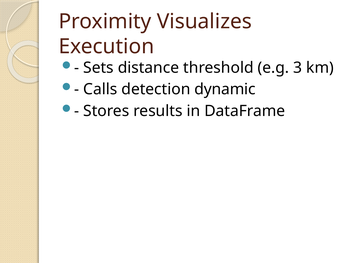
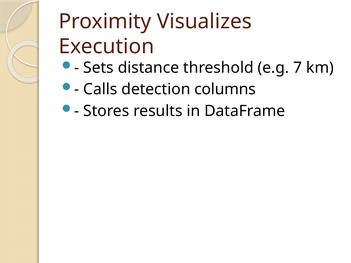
3: 3 -> 7 (298, 68)
dynamic: dynamic -> columns (225, 89)
